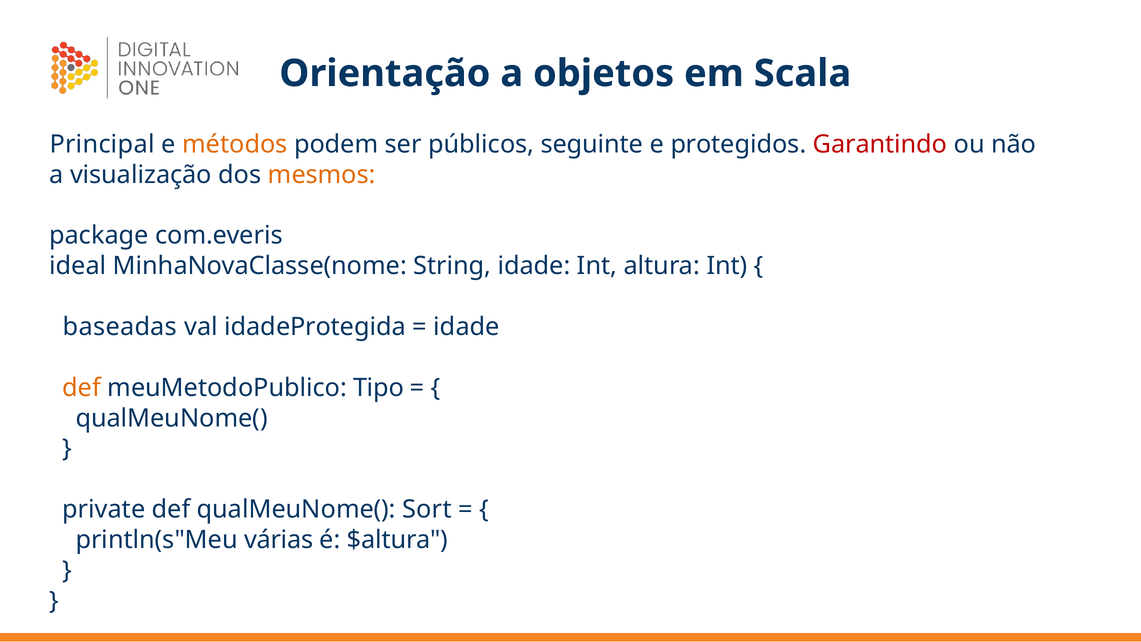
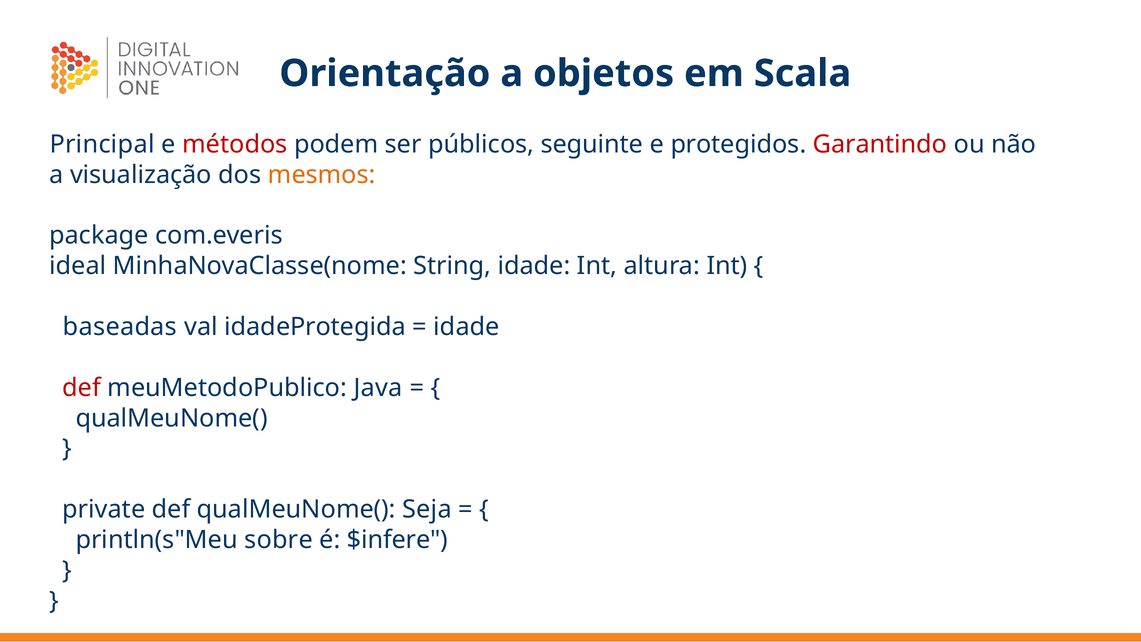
métodos colour: orange -> red (235, 144)
def colour: orange -> red (82, 388)
Tipo: Tipo -> Java (378, 388)
Sort: Sort -> Seja (427, 509)
várias: várias -> sobre (279, 540)
$altura: $altura -> $infere (398, 540)
